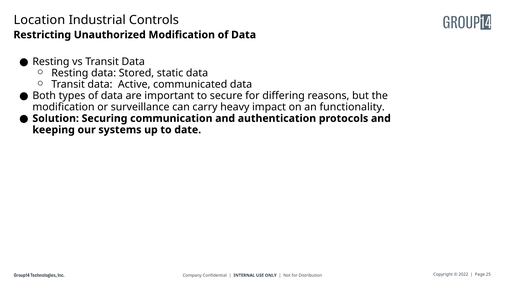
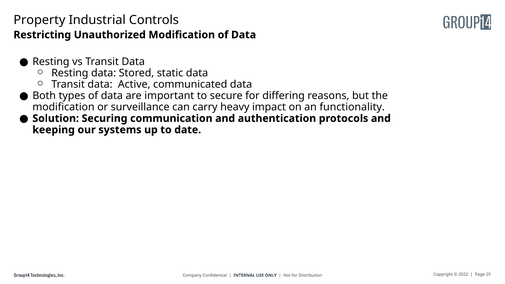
Location: Location -> Property (39, 20)
